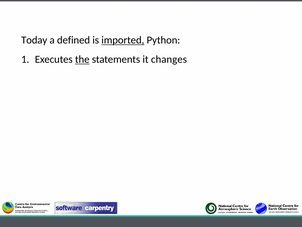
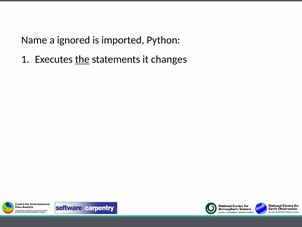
Today: Today -> Name (34, 40)
defined: defined -> ignored (74, 40)
imported underline: present -> none (123, 40)
